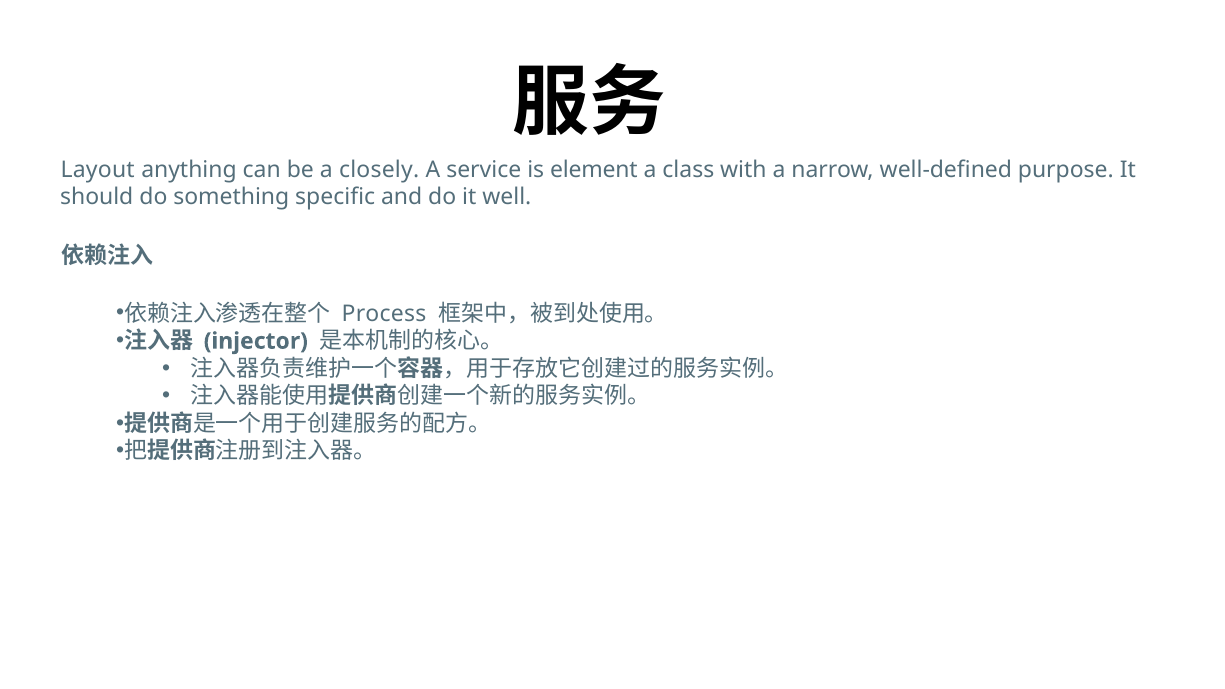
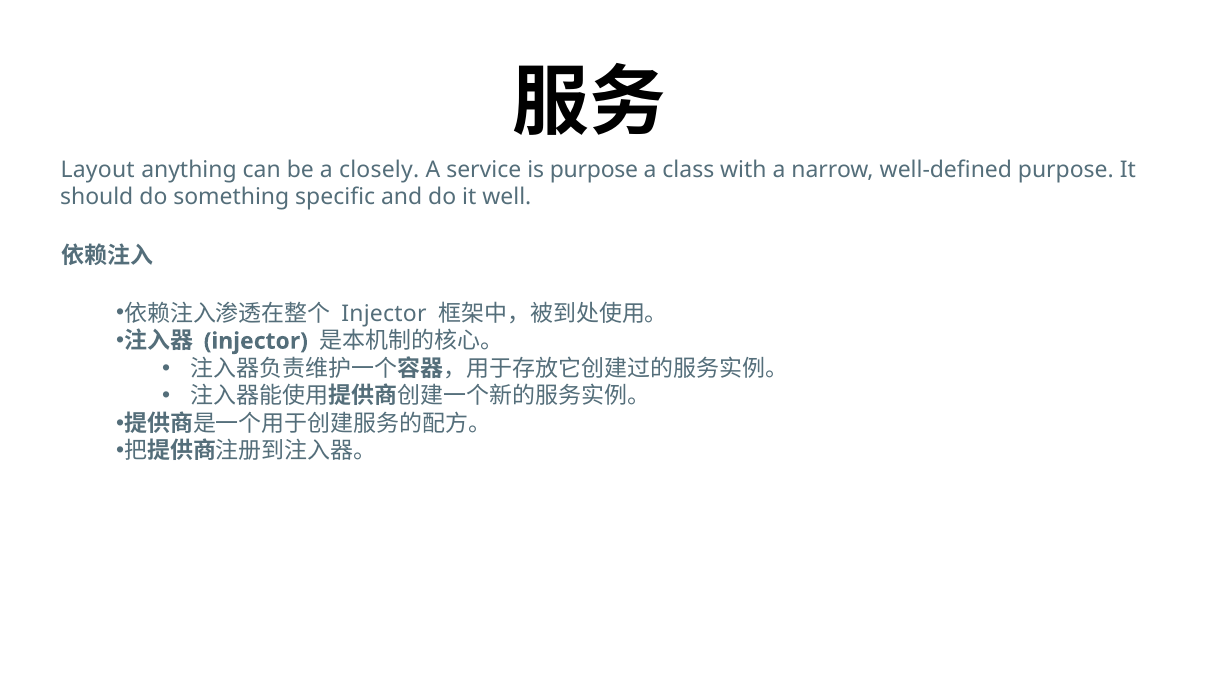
is element: element -> purpose (594, 170)
Process: Process -> Injector (384, 314)
